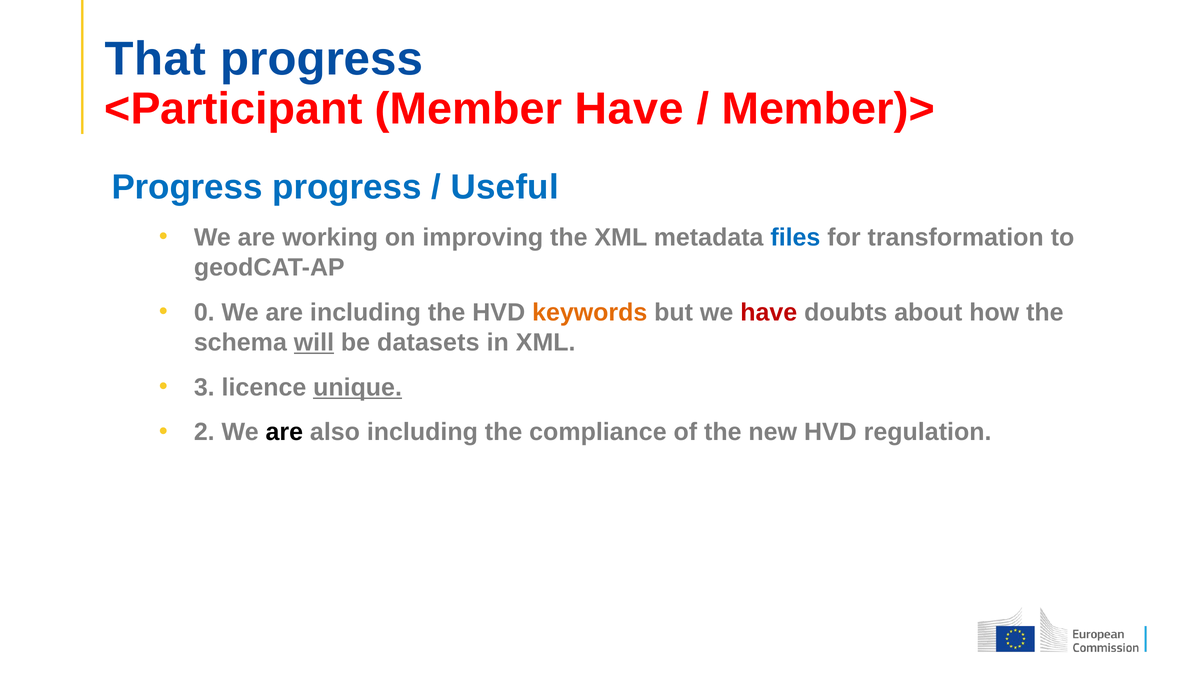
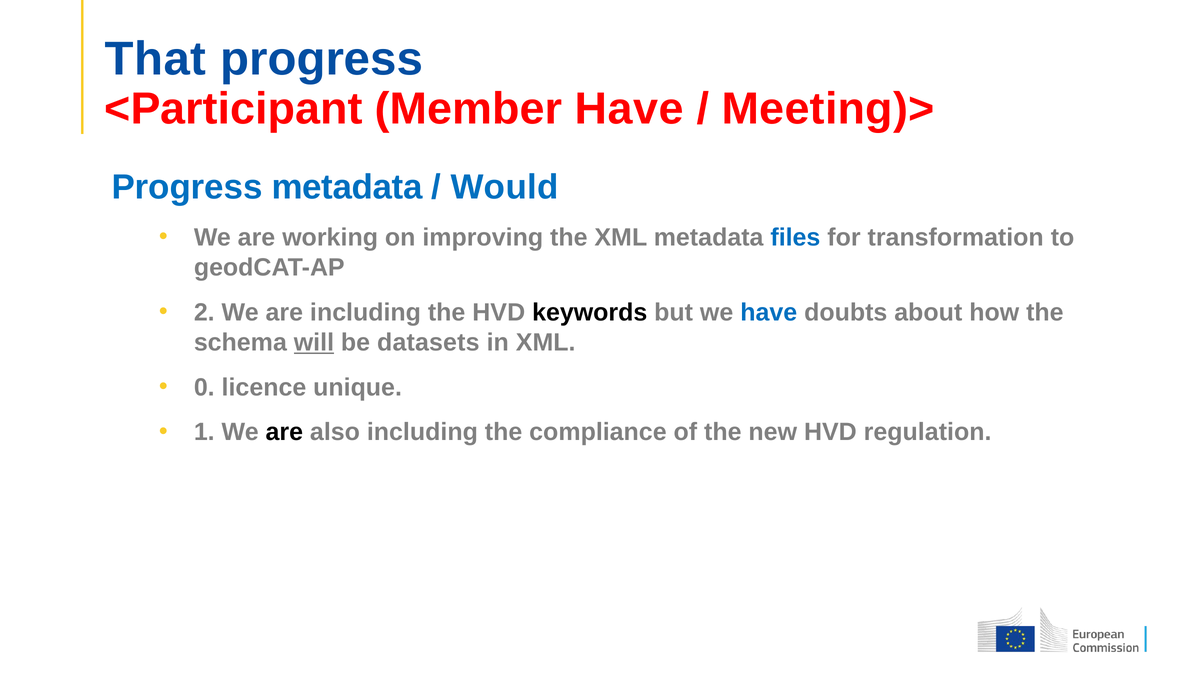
Member)>: Member)> -> Meeting)> (828, 109)
Progress progress: progress -> metadata (347, 187)
Useful: Useful -> Would (505, 187)
0: 0 -> 2 (204, 312)
keywords colour: orange -> black (590, 312)
have colour: red -> blue (769, 312)
3: 3 -> 0 (204, 387)
unique underline: present -> none (358, 387)
2: 2 -> 1 (204, 432)
